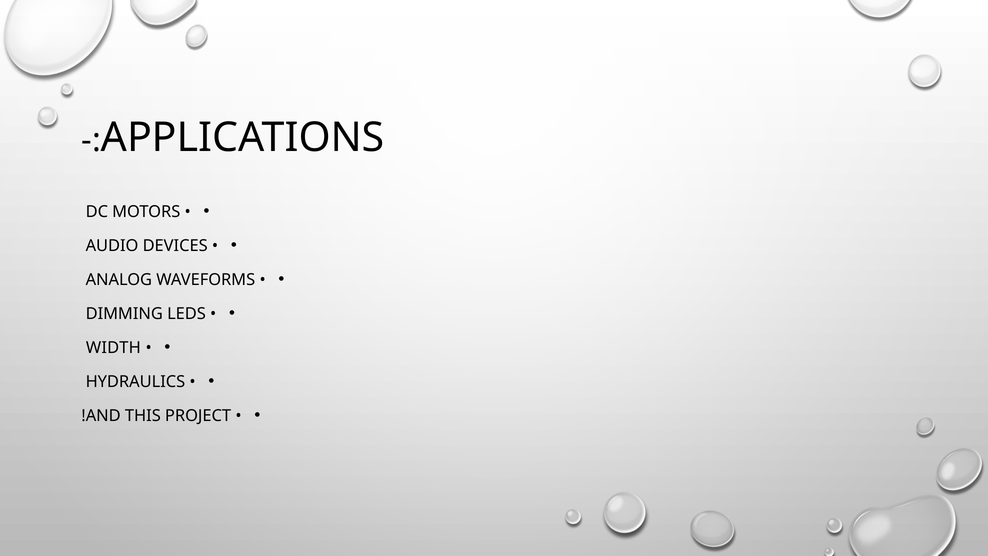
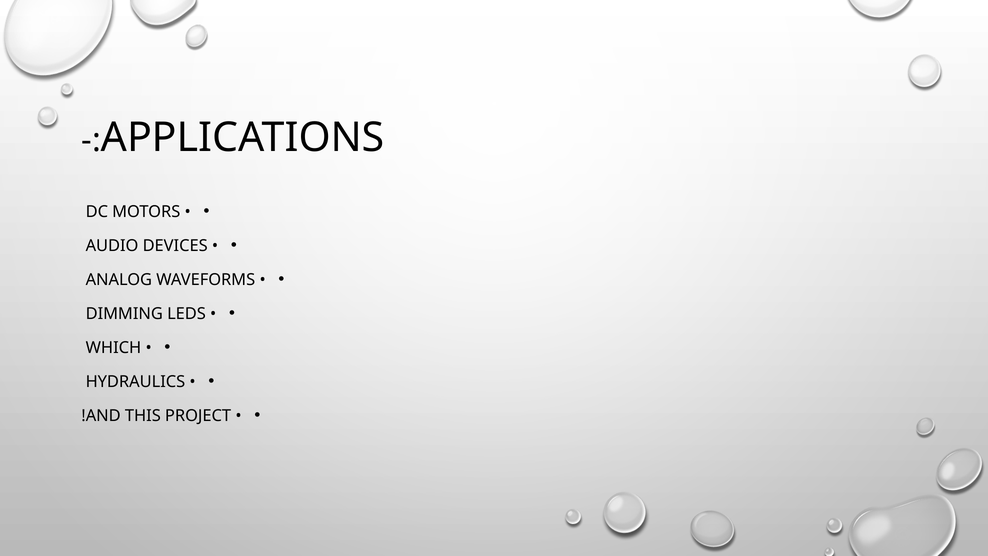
WIDTH: WIDTH -> WHICH (113, 347)
